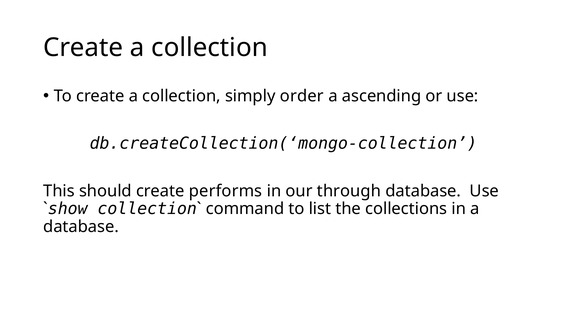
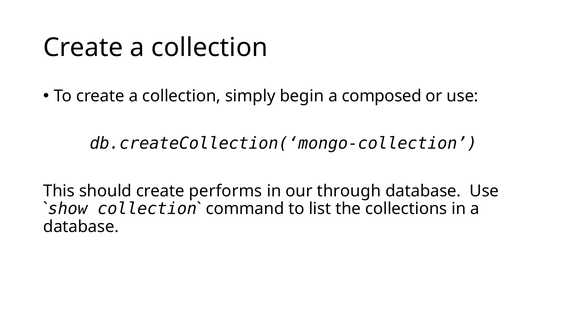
order: order -> begin (302, 96)
ascending: ascending -> composed (382, 96)
